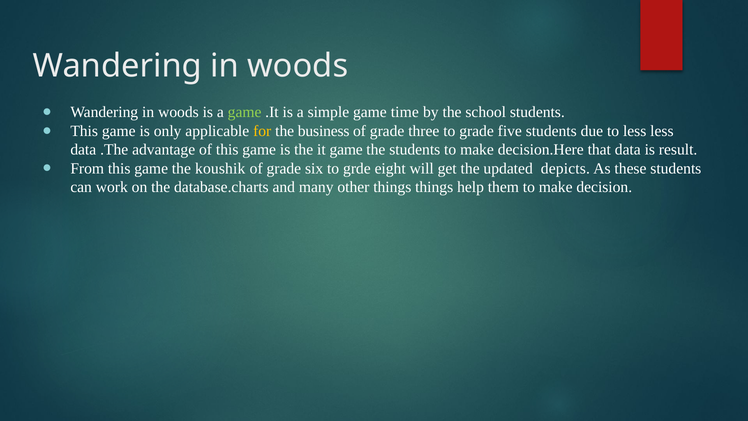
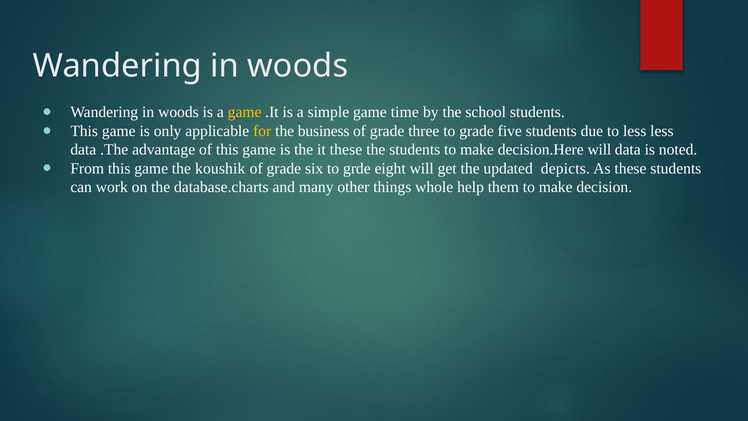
game colour: light green -> yellow (245, 112)
it game: game -> these (346, 150)
decision.Here that: that -> will (599, 150)
result: result -> noted (678, 150)
things things: things -> whole (434, 187)
